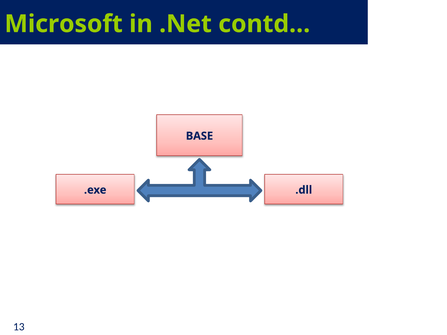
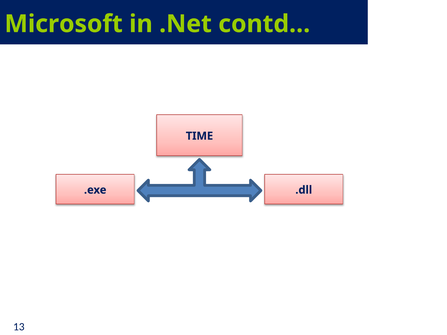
BASE: BASE -> TIME (199, 136)
